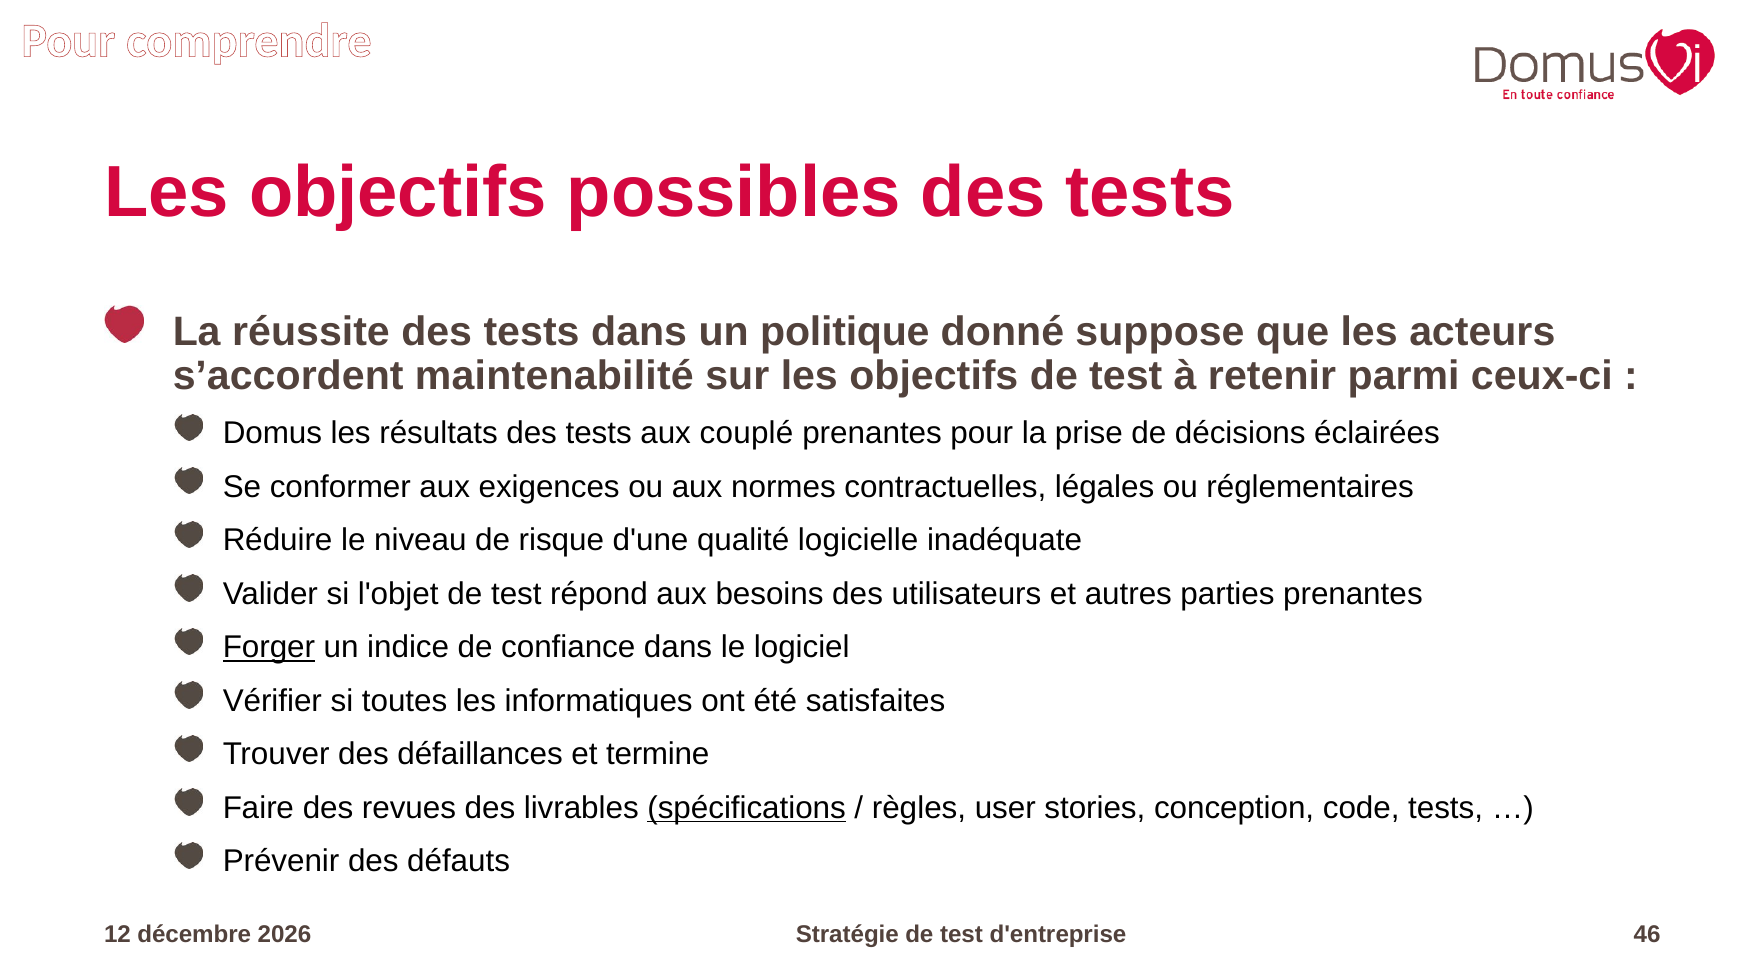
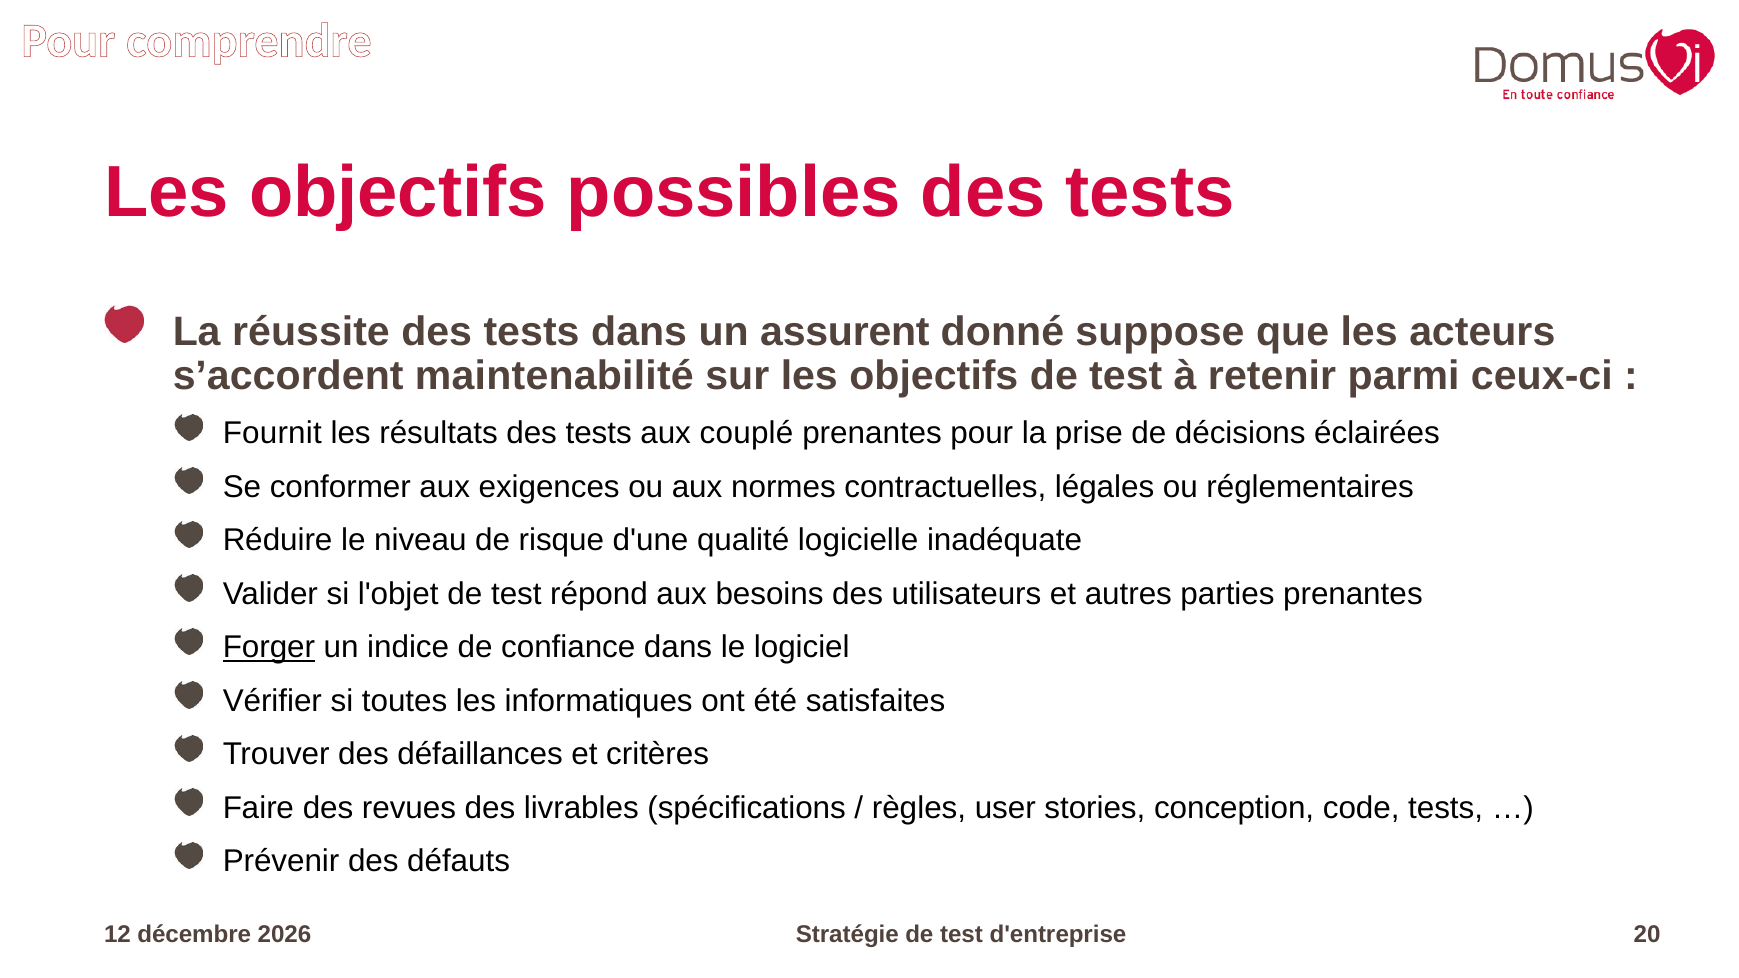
politique: politique -> assurent (845, 332)
Domus: Domus -> Fournit (272, 433)
termine: termine -> critères (658, 755)
spécifications underline: present -> none (747, 808)
46: 46 -> 20 (1647, 934)
